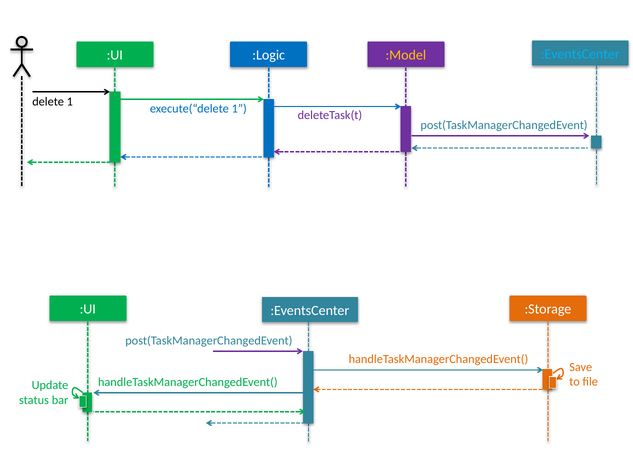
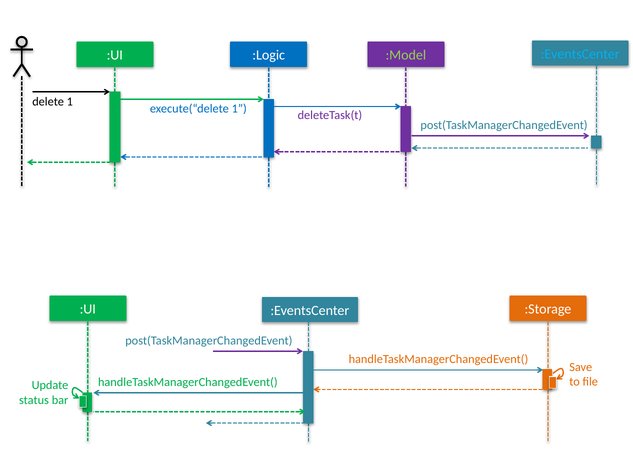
:Model colour: yellow -> light green (406, 55)
